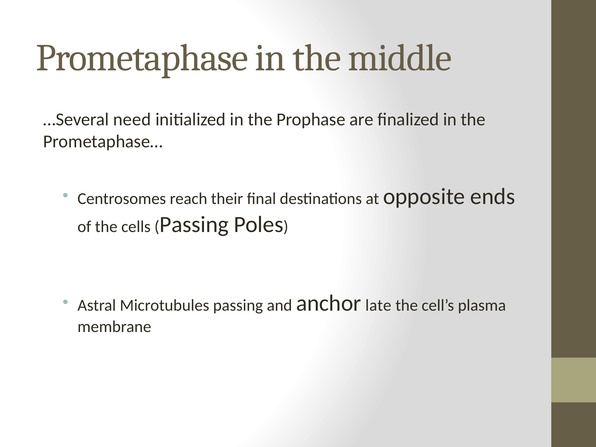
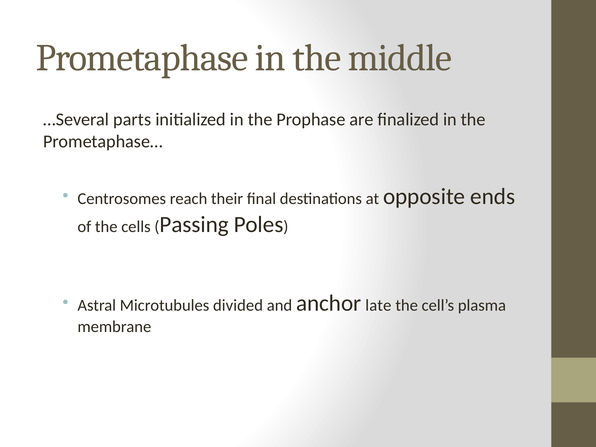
need: need -> parts (132, 119)
Microtubules passing: passing -> divided (238, 305)
